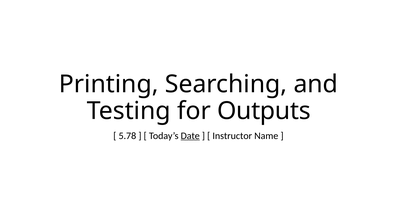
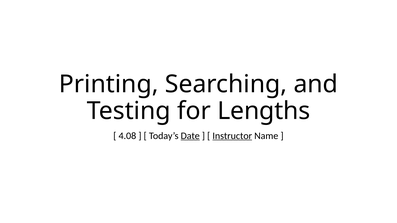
Outputs: Outputs -> Lengths (264, 111)
5.78: 5.78 -> 4.08 (127, 136)
Instructor underline: none -> present (232, 136)
